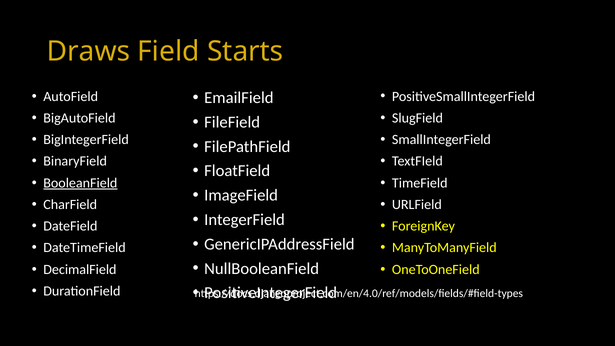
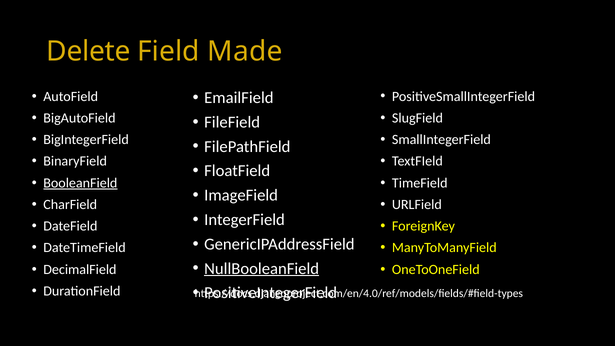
Draws: Draws -> Delete (89, 52)
Starts: Starts -> Made (245, 52)
NullBooleanField underline: none -> present (262, 268)
